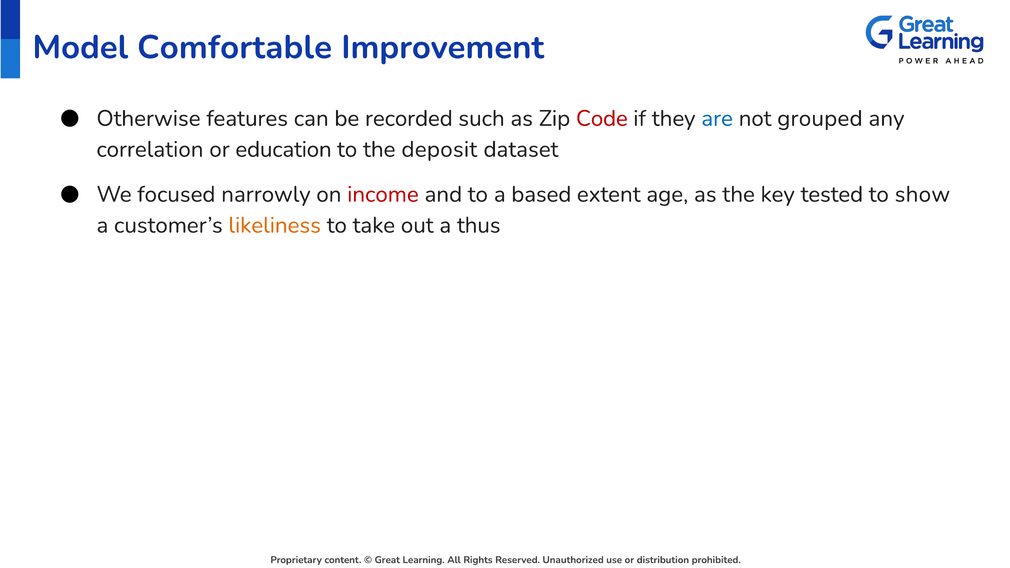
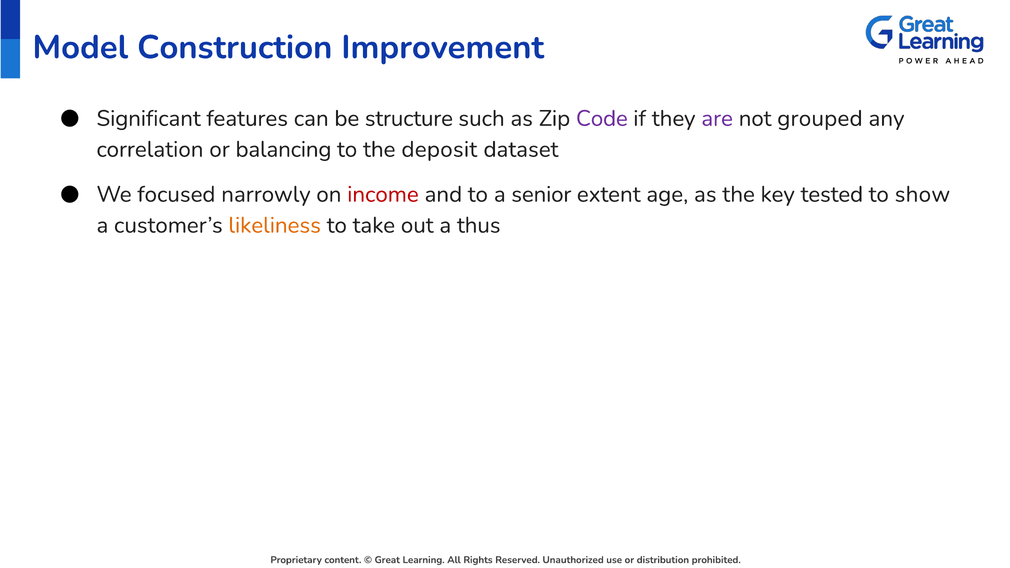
Comfortable: Comfortable -> Construction (235, 47)
Otherwise: Otherwise -> Significant (149, 118)
recorded: recorded -> structure (409, 118)
Code colour: red -> purple (602, 118)
are colour: blue -> purple (717, 118)
education: education -> balancing (283, 149)
based: based -> senior (541, 194)
